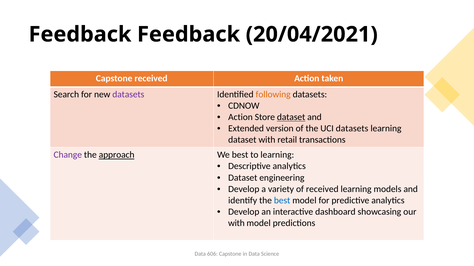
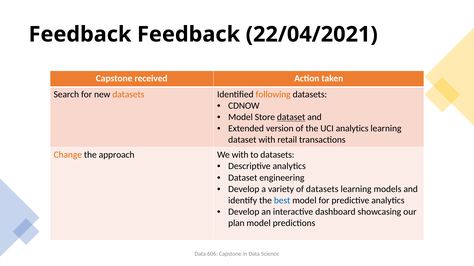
20/04/2021: 20/04/2021 -> 22/04/2021 (312, 34)
datasets colour: purple -> orange (128, 95)
Action: Action -> Model (240, 117)
UCI datasets: datasets -> analytics (352, 129)
Change colour: purple -> orange (68, 155)
approach underline: present -> none (117, 155)
We best: best -> with (240, 155)
to learning: learning -> datasets (277, 155)
of received: received -> datasets (322, 189)
with: with -> plan (236, 224)
